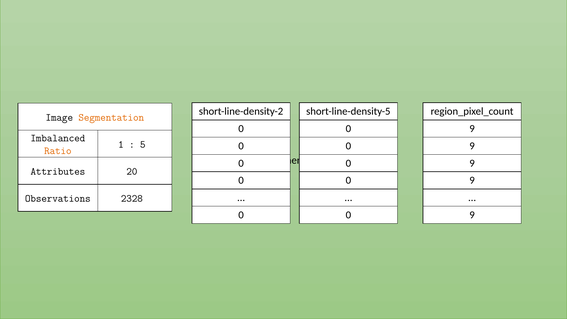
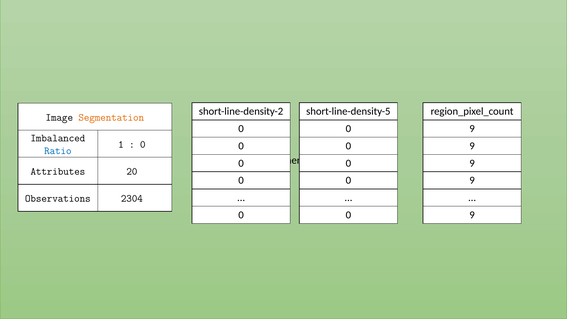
5: 5 -> 0 (143, 144)
Ratio colour: orange -> blue (58, 151)
2328: 2328 -> 2304 (132, 198)
